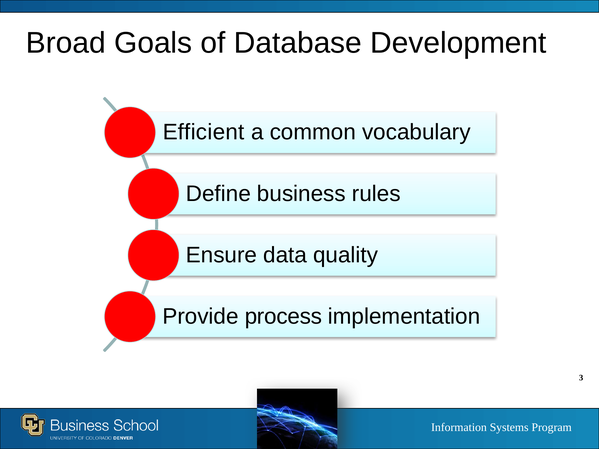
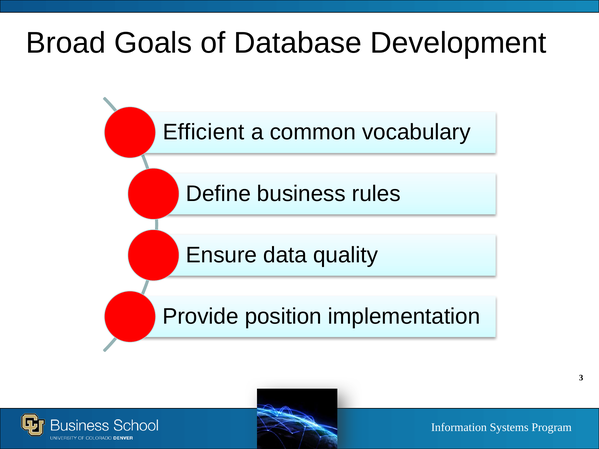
process: process -> position (283, 317)
